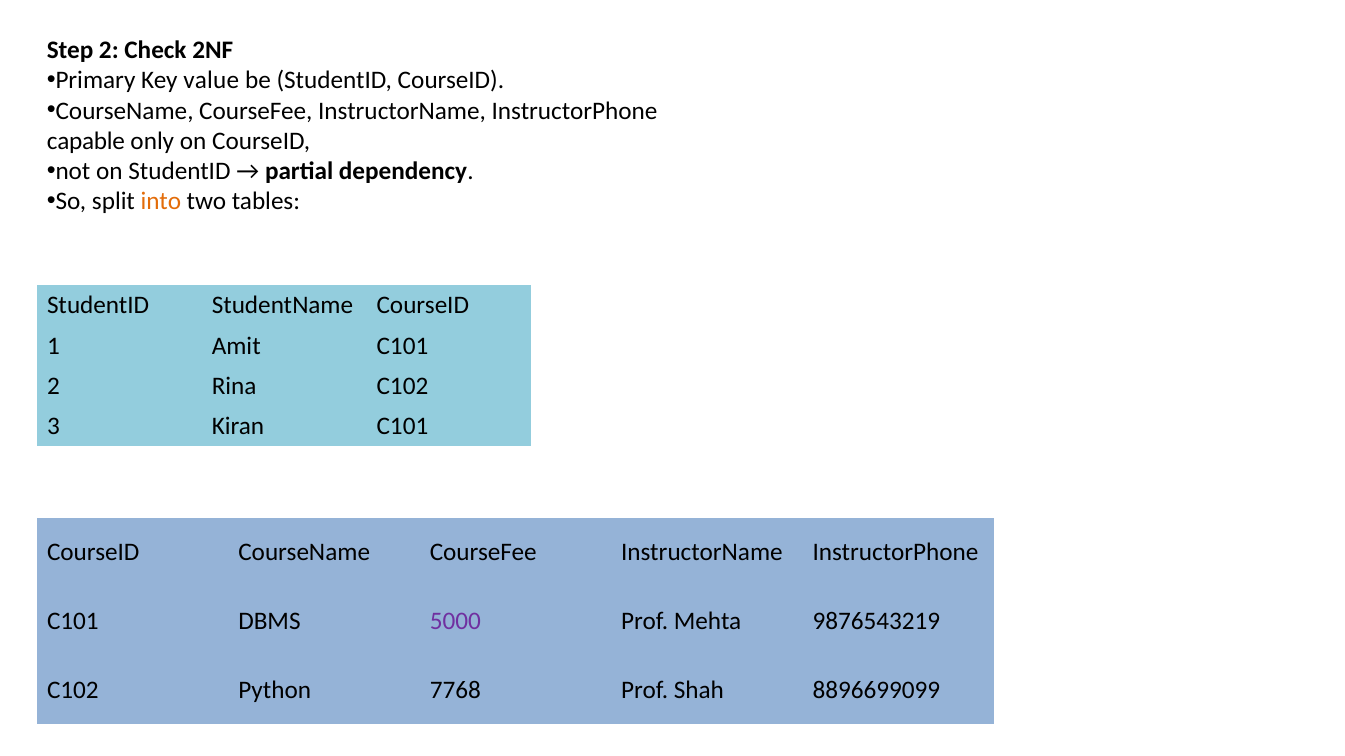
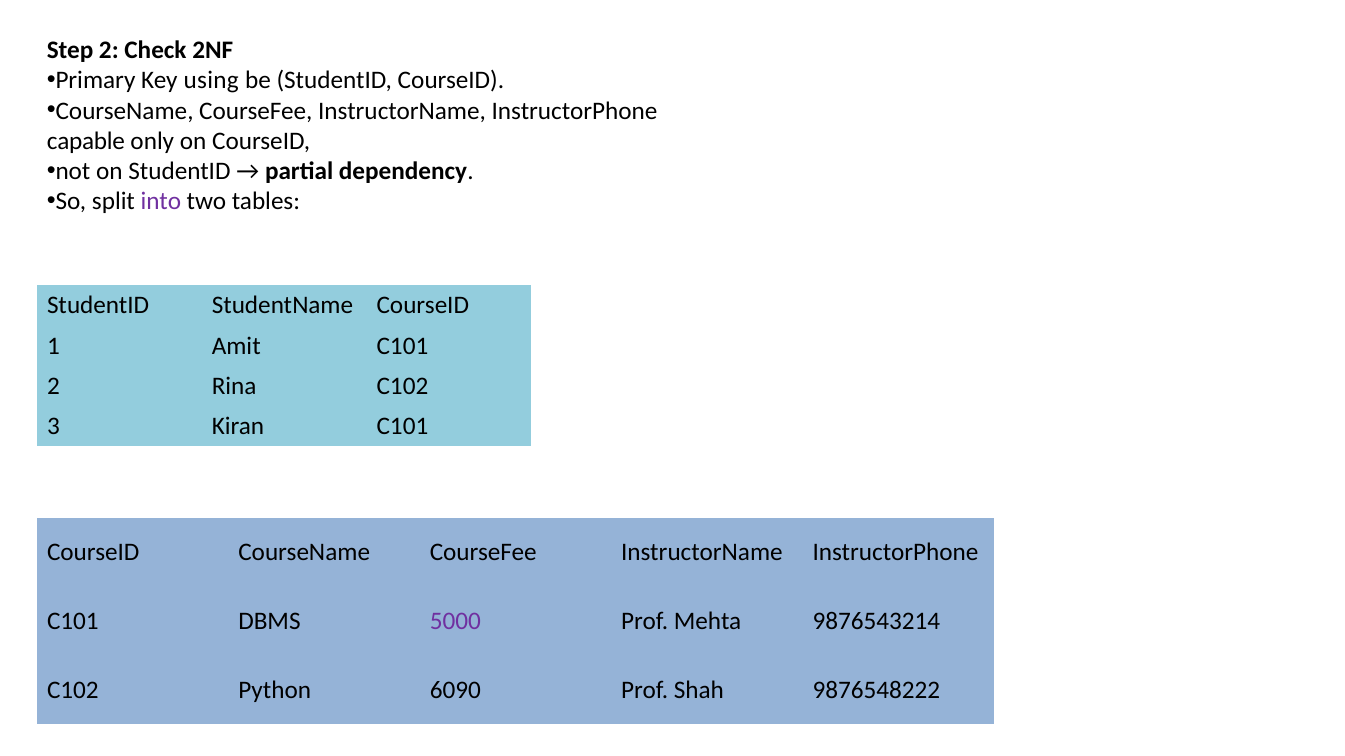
value: value -> using (211, 81)
into colour: orange -> purple (161, 202)
9876543219: 9876543219 -> 9876543214 (876, 622)
7768: 7768 -> 6090 (455, 690)
8896699099: 8896699099 -> 9876548222 (876, 690)
